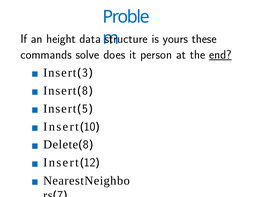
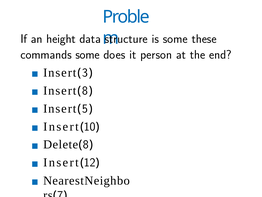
is yours: yours -> some (175, 39)
commands solve: solve -> some (88, 54)
end underline: present -> none (220, 54)
